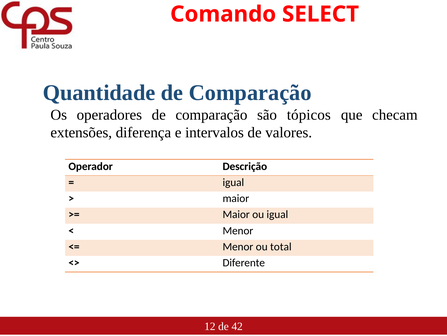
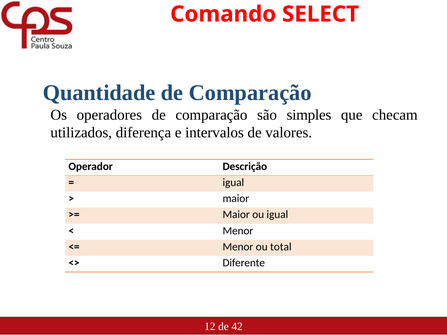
tópicos: tópicos -> simples (309, 115)
extensões: extensões -> utilizados (81, 132)
